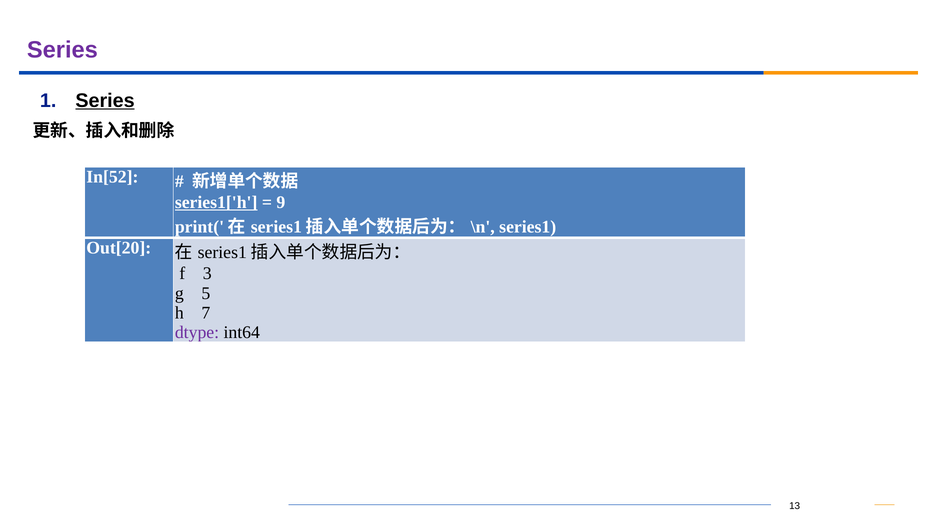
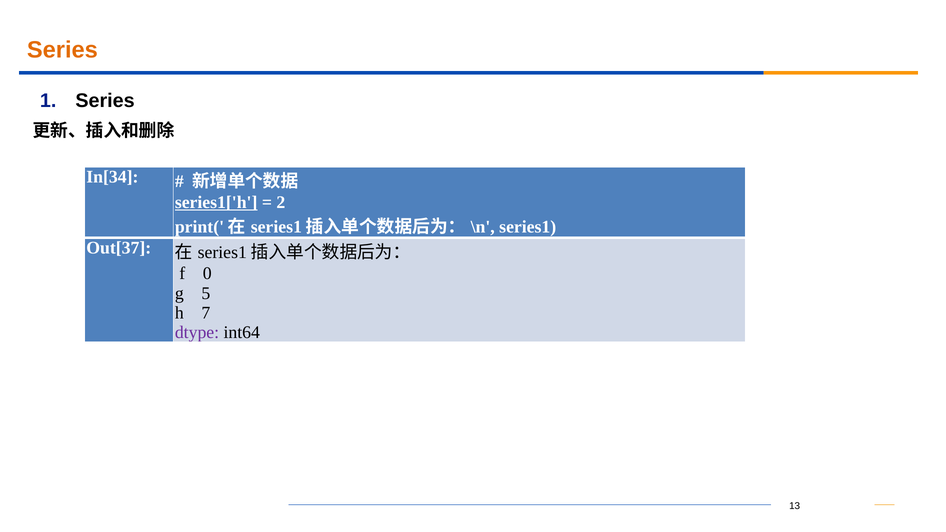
Series colour: purple -> orange (62, 50)
Series underline: present -> none (105, 101)
In[52: In[52 -> In[34 (112, 177)
9: 9 -> 2 (281, 203)
Out[20: Out[20 -> Out[37 (119, 248)
3: 3 -> 0 (207, 274)
